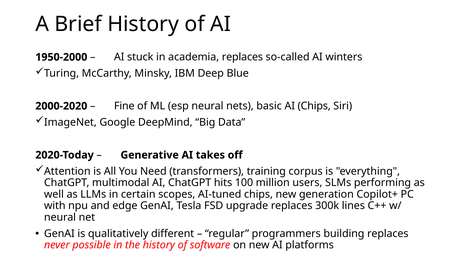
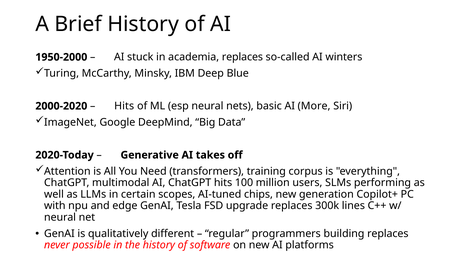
Fine: Fine -> Hits (124, 106)
AI Chips: Chips -> More (314, 106)
